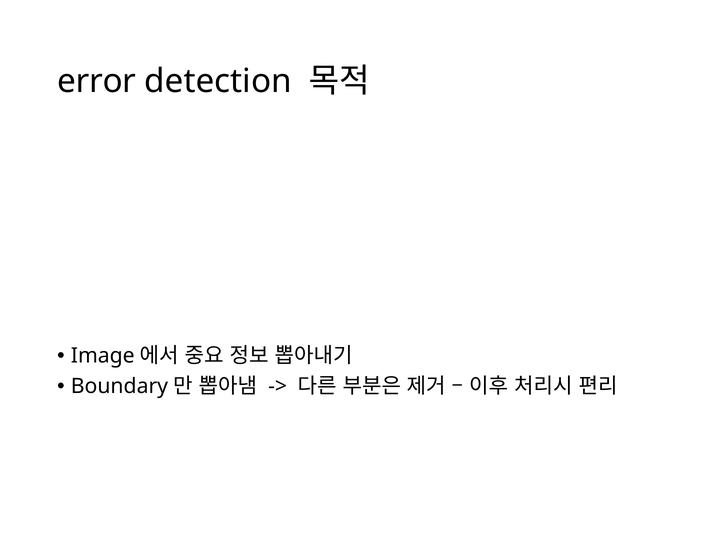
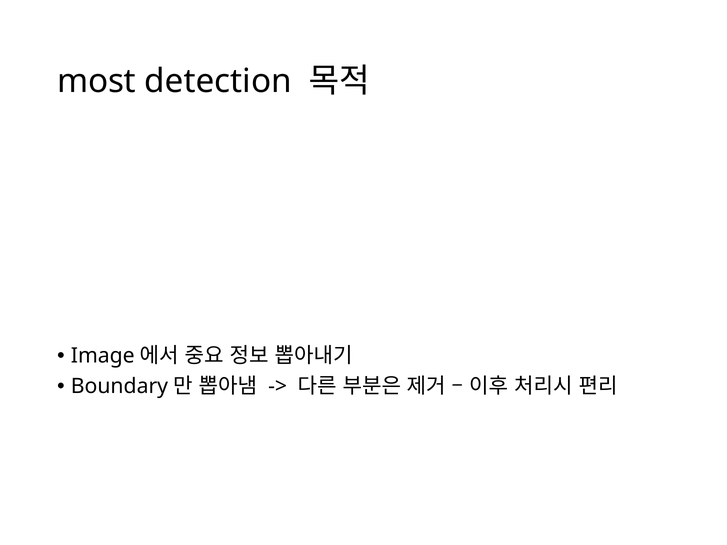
error: error -> most (97, 82)
